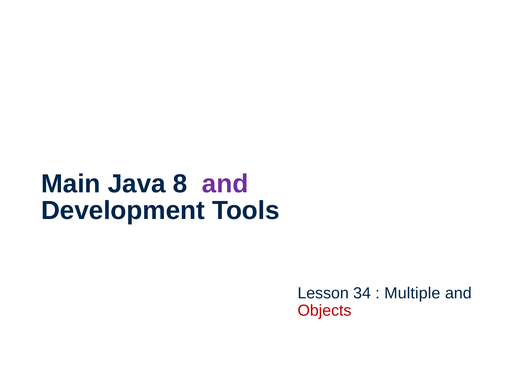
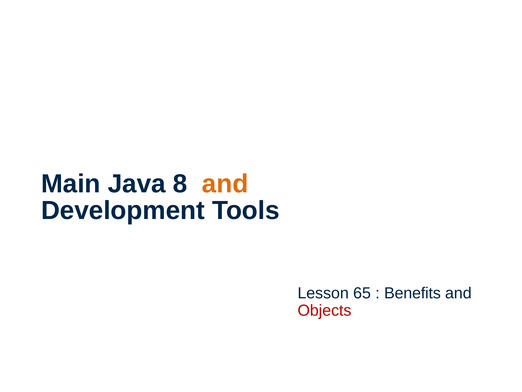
and colour: purple -> orange (225, 184)
34: 34 -> 65 (362, 293)
Multiple: Multiple -> Benefits (412, 293)
